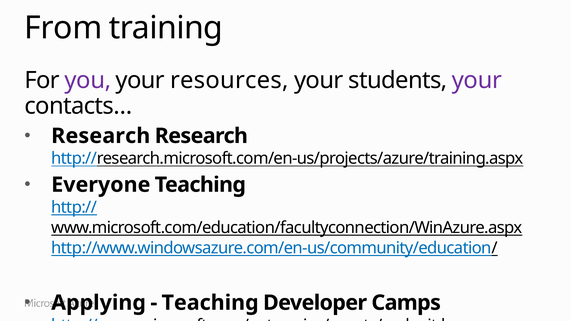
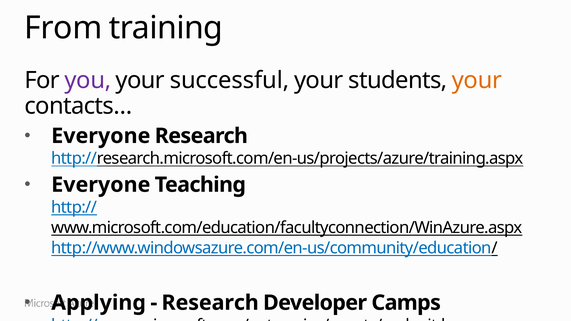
resources: resources -> successful (229, 81)
your colour: purple -> orange (477, 81)
Research: Research -> Everyone (101, 136)
Teaching: Teaching -> Research (210, 303)
